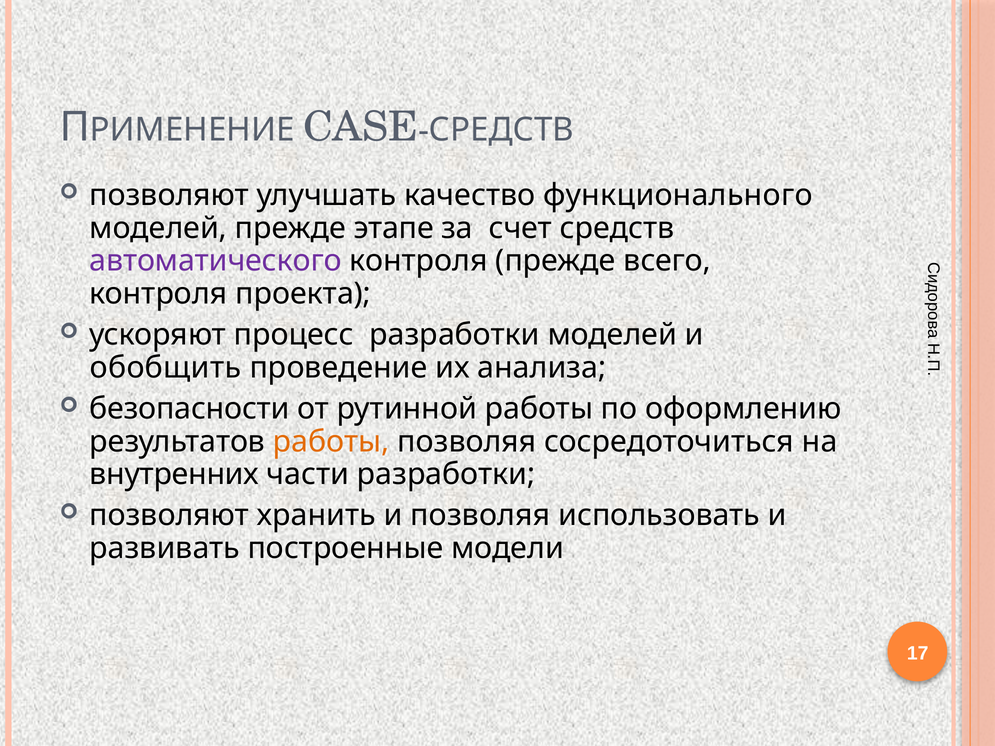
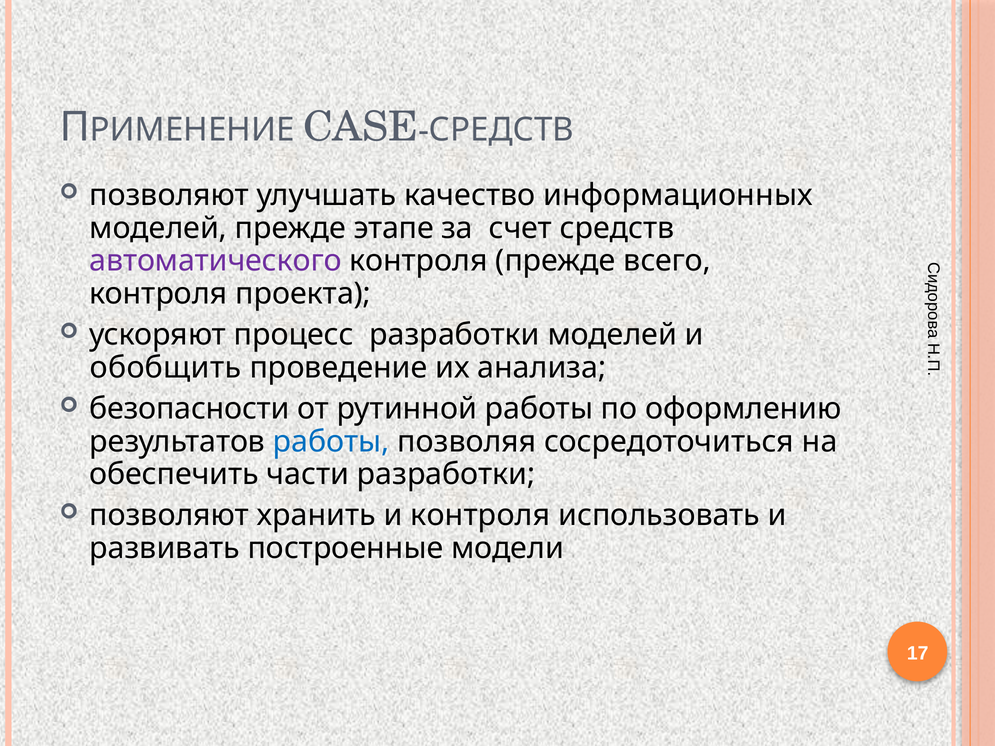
функционального: функционального -> информационных (678, 195)
работы colour: orange -> blue (331, 442)
внутренних: внутренних -> обеспечить (174, 474)
и позволяя: позволяя -> контроля (480, 516)
